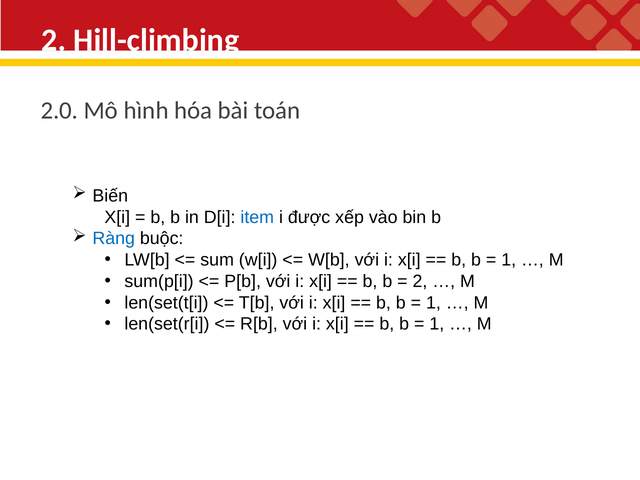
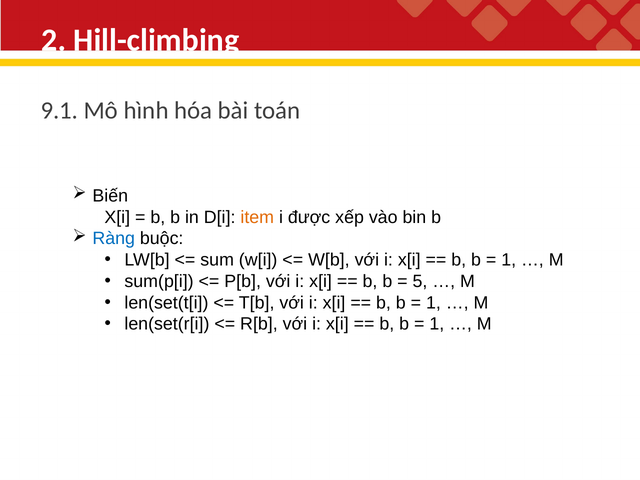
2.0: 2.0 -> 9.1 (59, 111)
item colour: blue -> orange (257, 217)
2: 2 -> 5 (420, 281)
